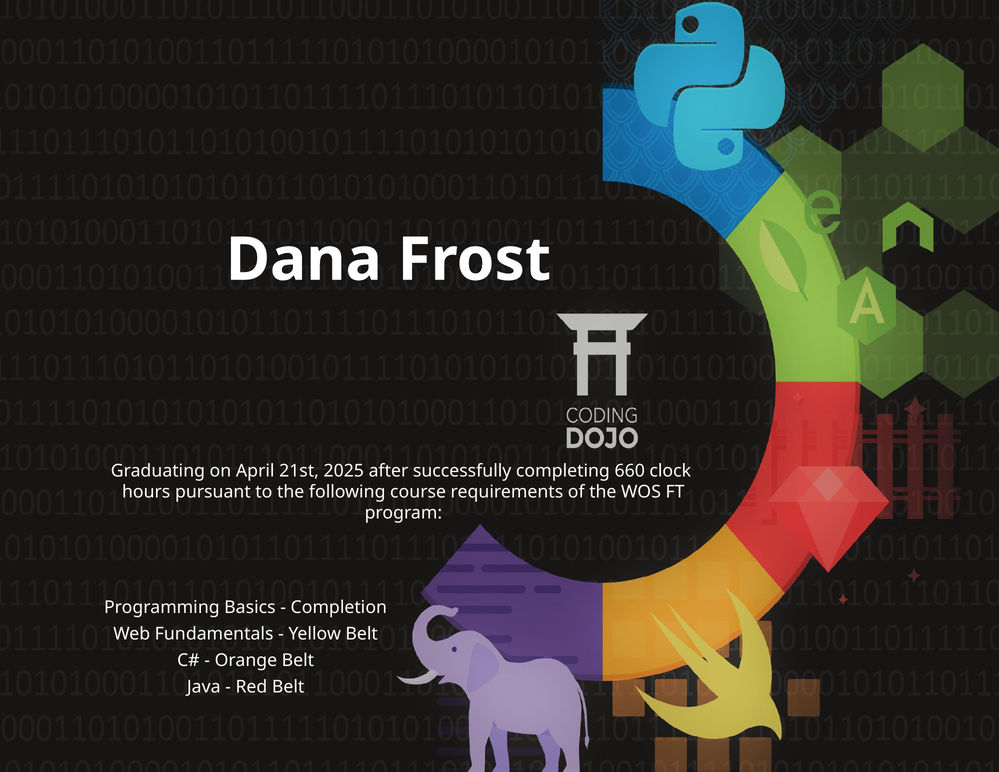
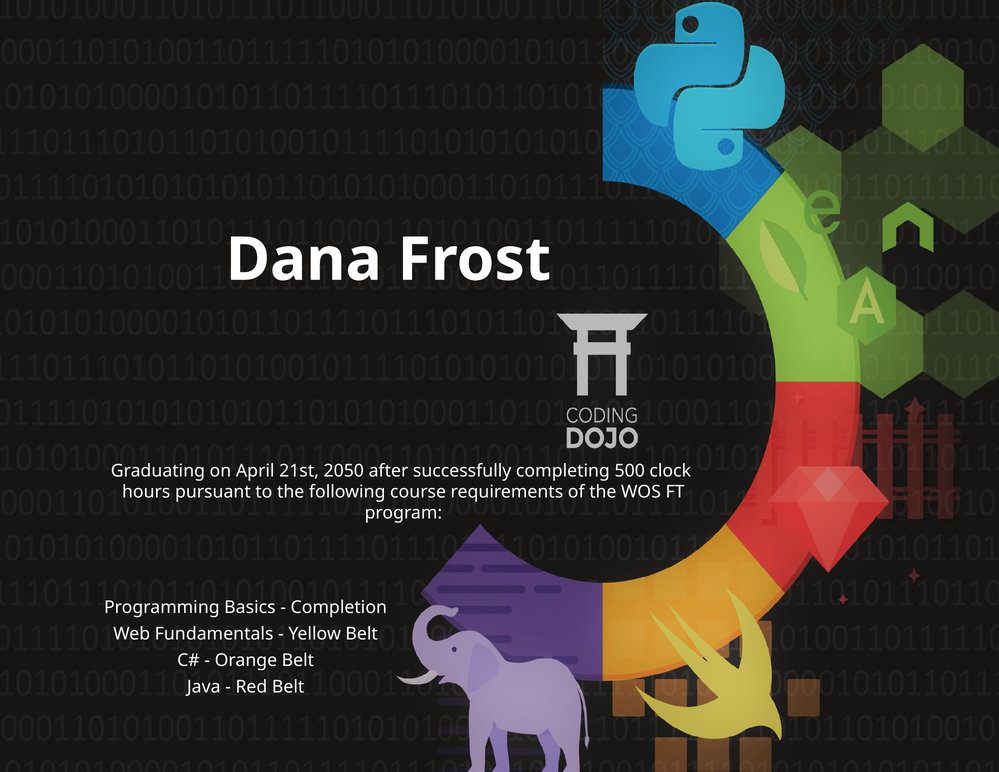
2025: 2025 -> 2050 (344, 471)
660: 660 -> 500 (630, 471)
